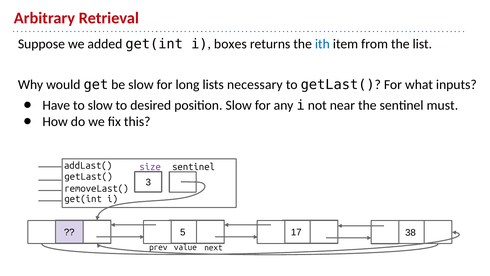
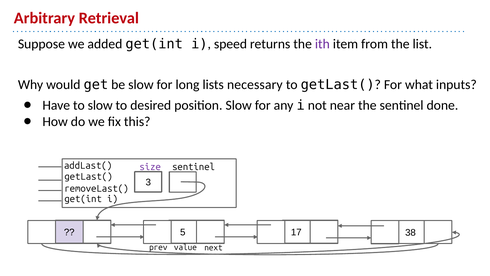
boxes: boxes -> speed (230, 44)
ith colour: blue -> purple (322, 44)
must: must -> done (442, 105)
